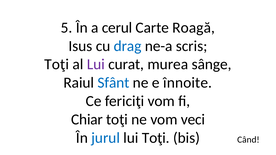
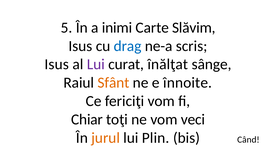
cerul: cerul -> inimi (117, 28)
Roagă: Roagă -> Slăvim (194, 28)
Toţi: Toţi -> Isus (57, 64)
murea: murea -> înălţat (168, 64)
Sfânt colour: blue -> orange (113, 83)
jurul colour: blue -> orange (106, 138)
lui Toţi: Toţi -> Plin (156, 138)
